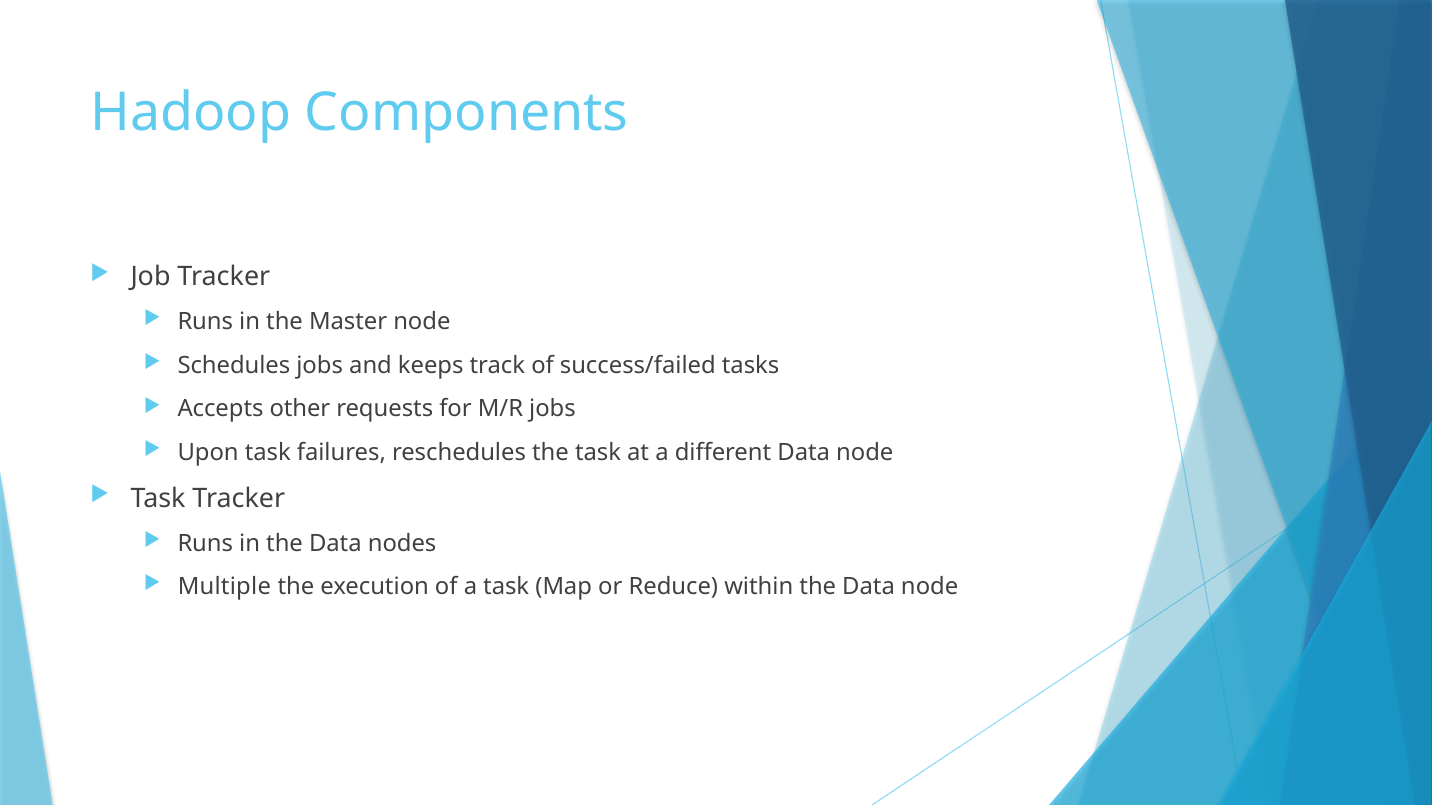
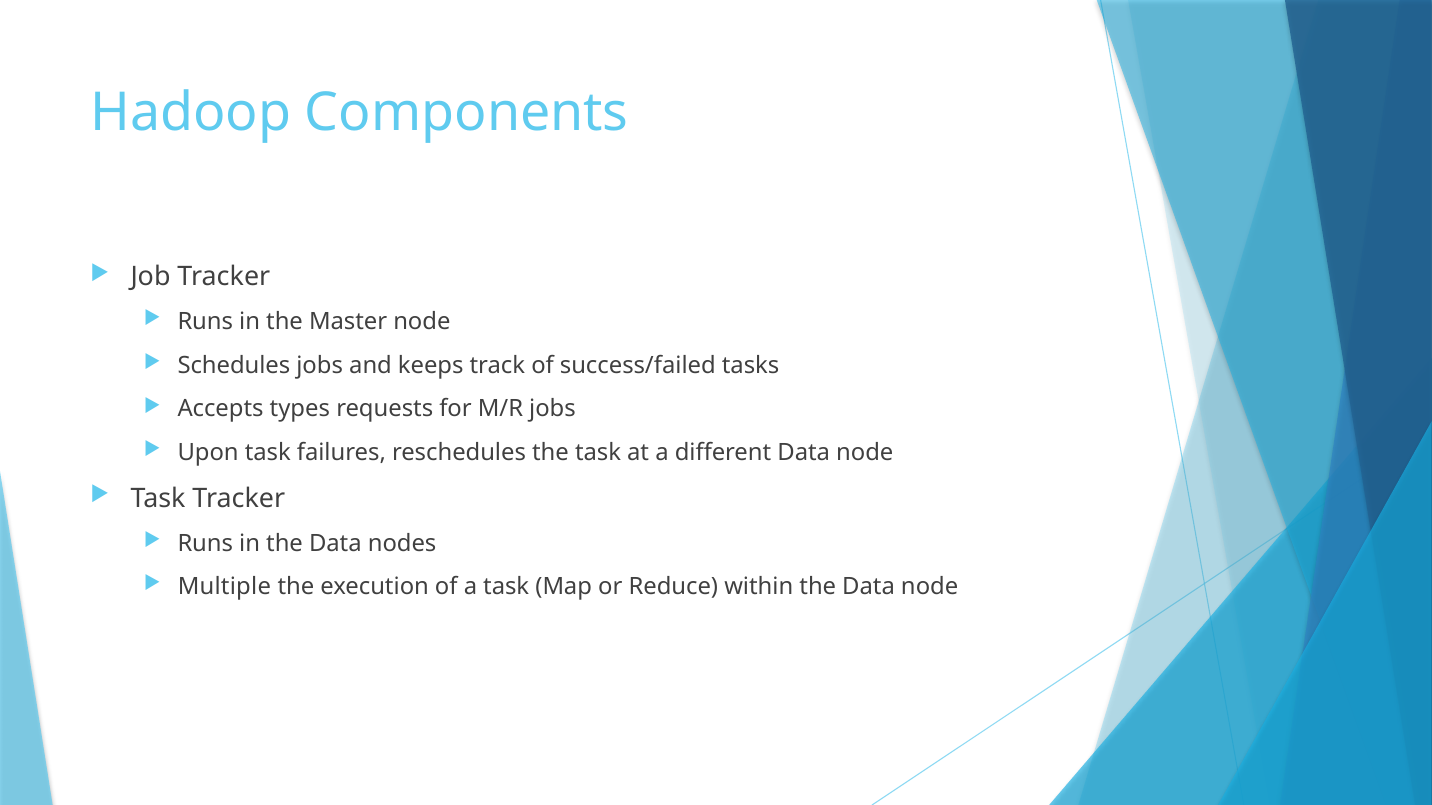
other: other -> types (300, 409)
